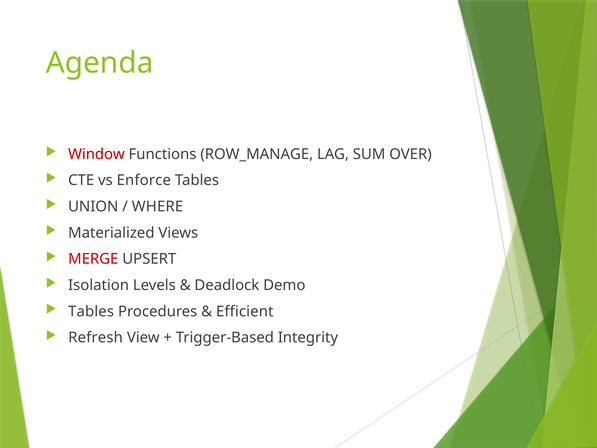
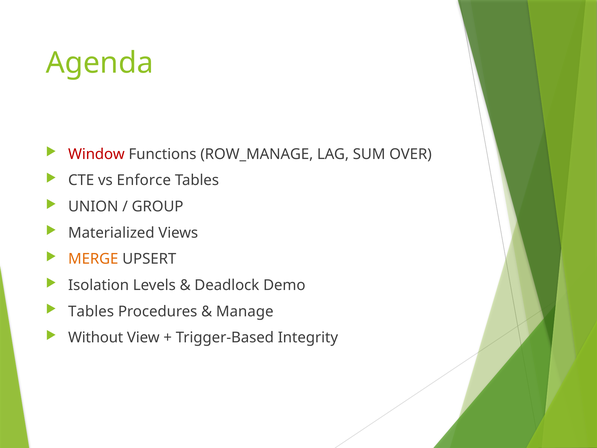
WHERE: WHERE -> GROUP (158, 206)
MERGE colour: red -> orange (93, 259)
Efficient: Efficient -> Manage (245, 311)
Refresh: Refresh -> Without (96, 338)
